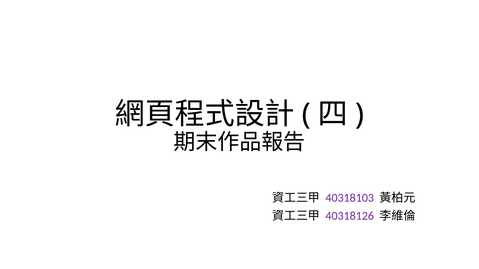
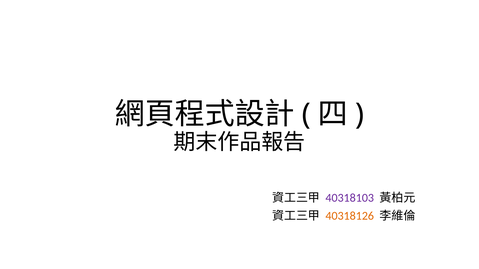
40318126 colour: purple -> orange (350, 216)
